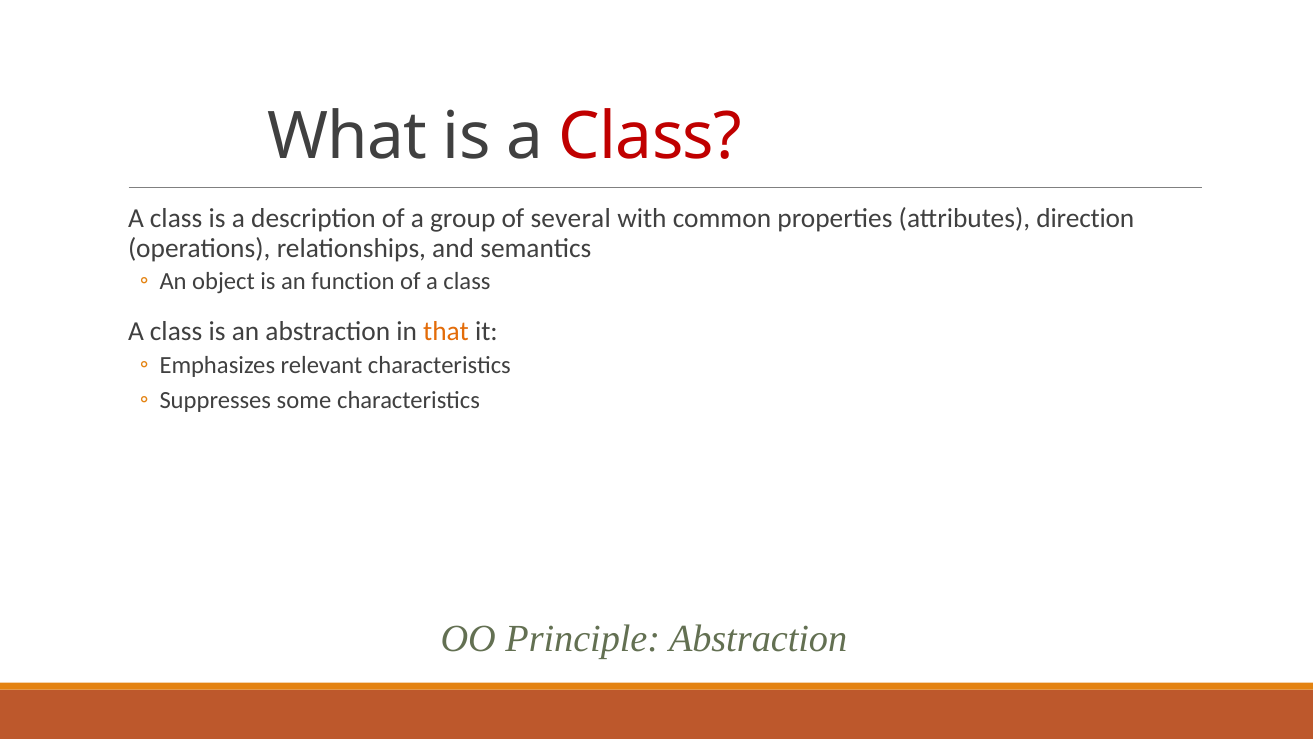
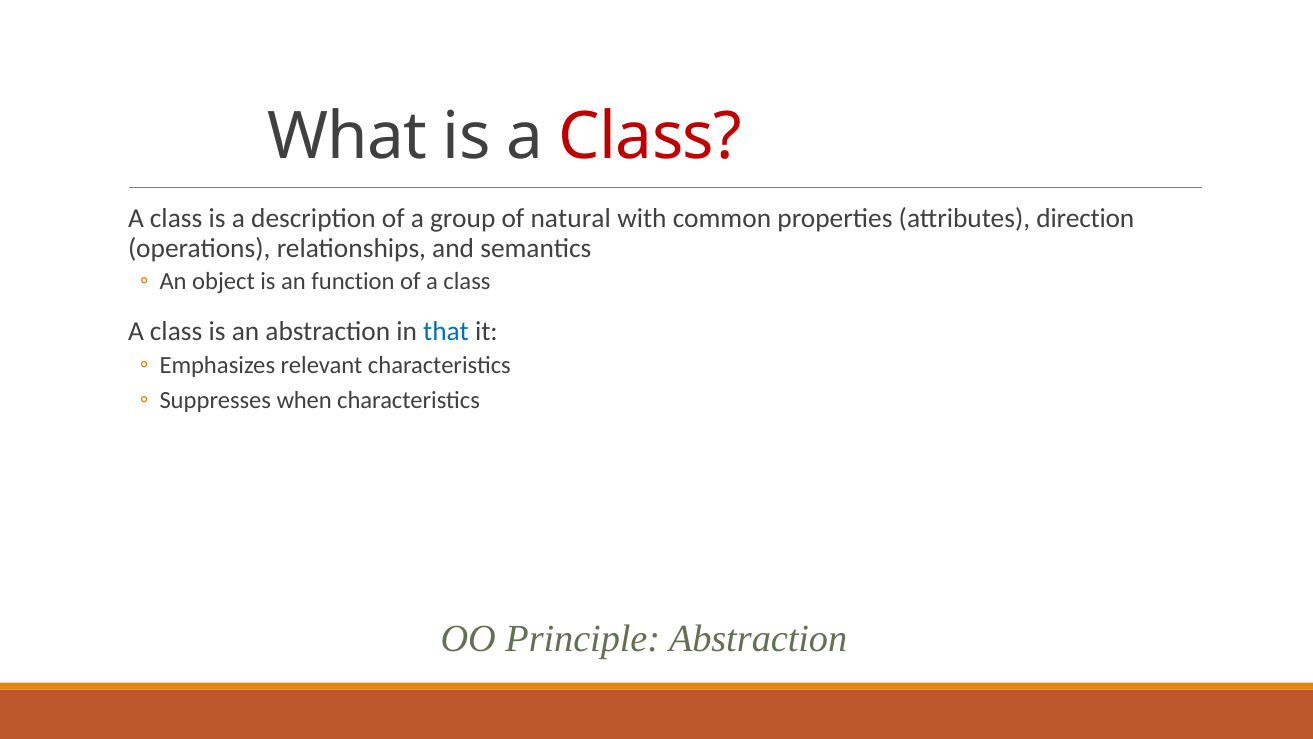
several: several -> natural (571, 218)
that colour: orange -> blue (446, 331)
some: some -> when (304, 400)
